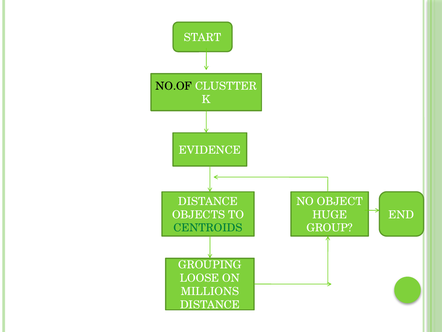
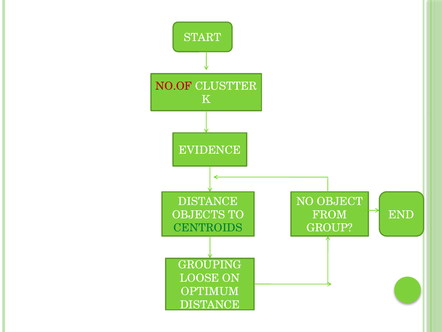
NO.OF colour: black -> red (174, 86)
HUGE: HUGE -> FROM (330, 214)
MILLIONS: MILLIONS -> OPTIMUM (210, 291)
